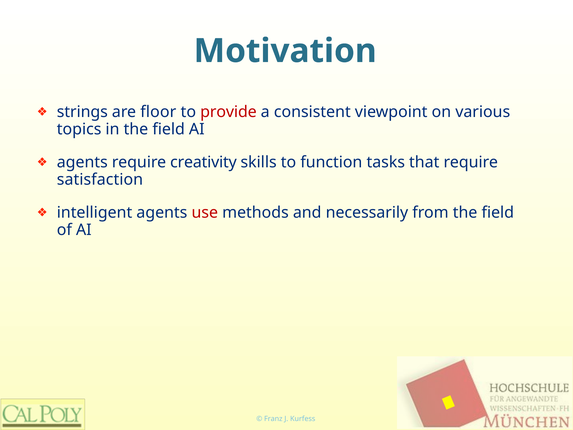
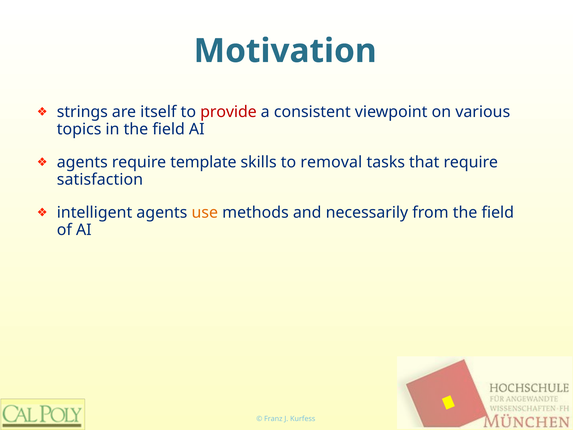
floor: floor -> itself (158, 112)
creativity: creativity -> template (203, 162)
function: function -> removal (331, 162)
use colour: red -> orange (205, 213)
